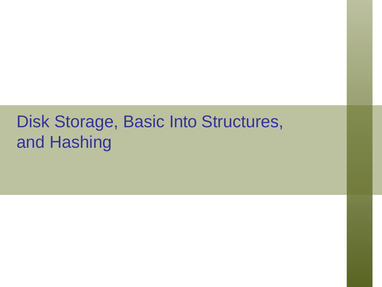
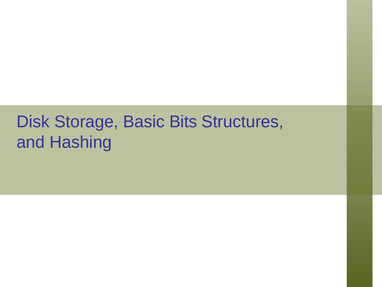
Into: Into -> Bits (183, 122)
